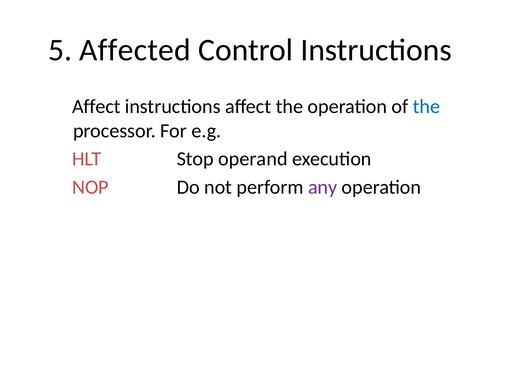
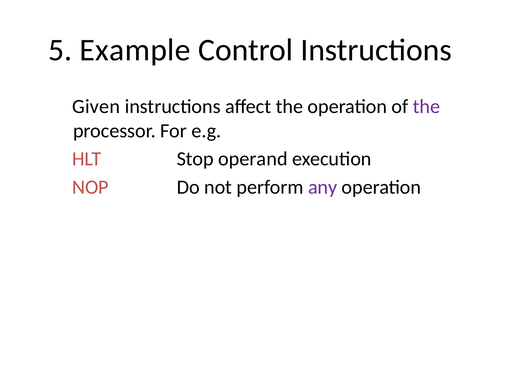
Affected: Affected -> Example (135, 50)
Affect: Affect -> Given (96, 107)
the colour: blue -> purple (427, 107)
